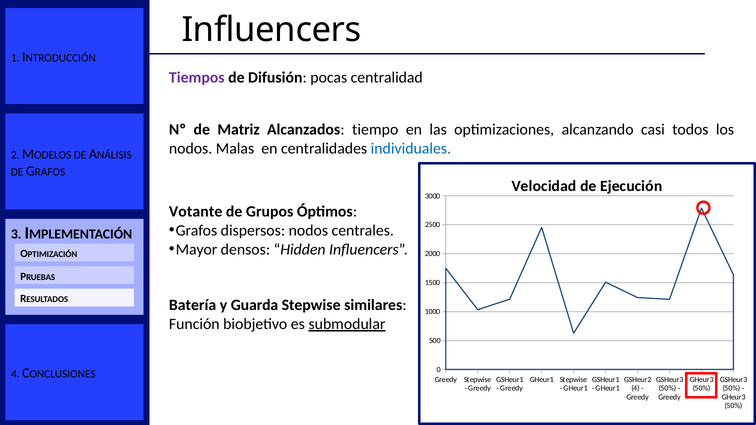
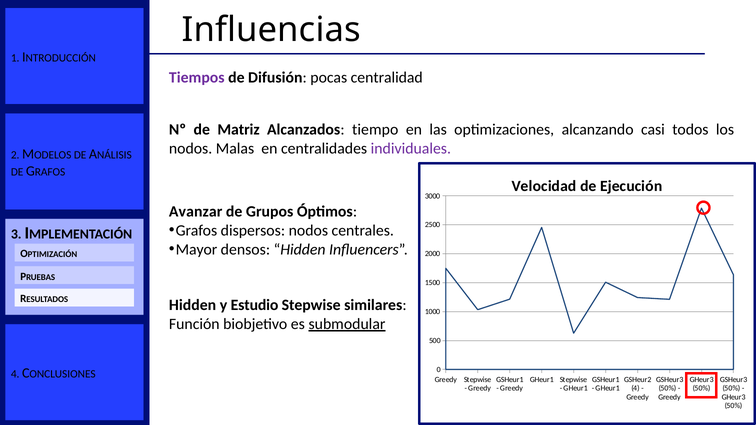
Influencers: Influencers -> Influencias (271, 30)
individuales colour: blue -> purple (411, 148)
Votante: Votante -> Avanzar (196, 212)
Batería: Batería -> Hidden (193, 305)
Guarda: Guarda -> Estudio (255, 305)
